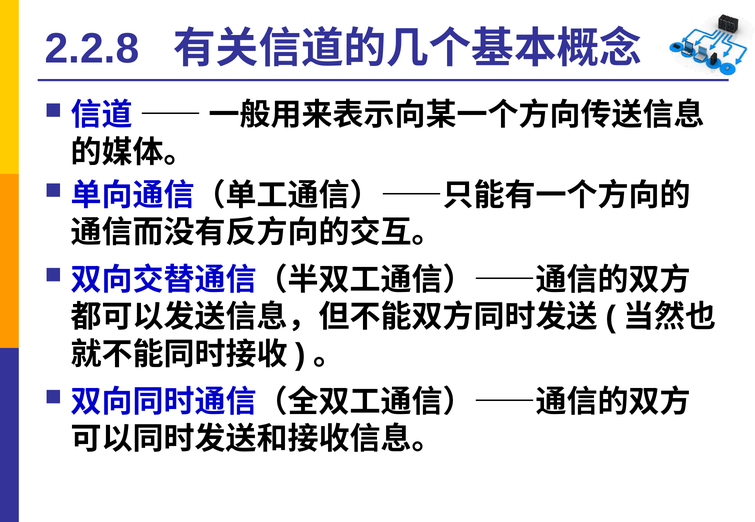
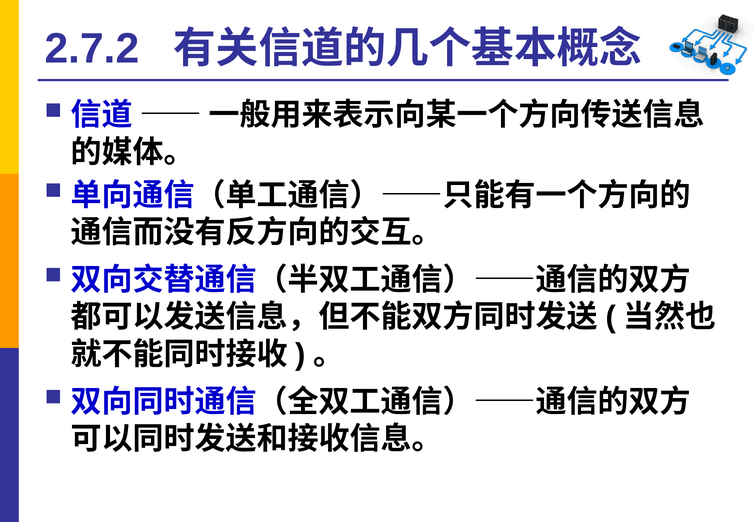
2.2.8: 2.2.8 -> 2.7.2 (92, 49)
